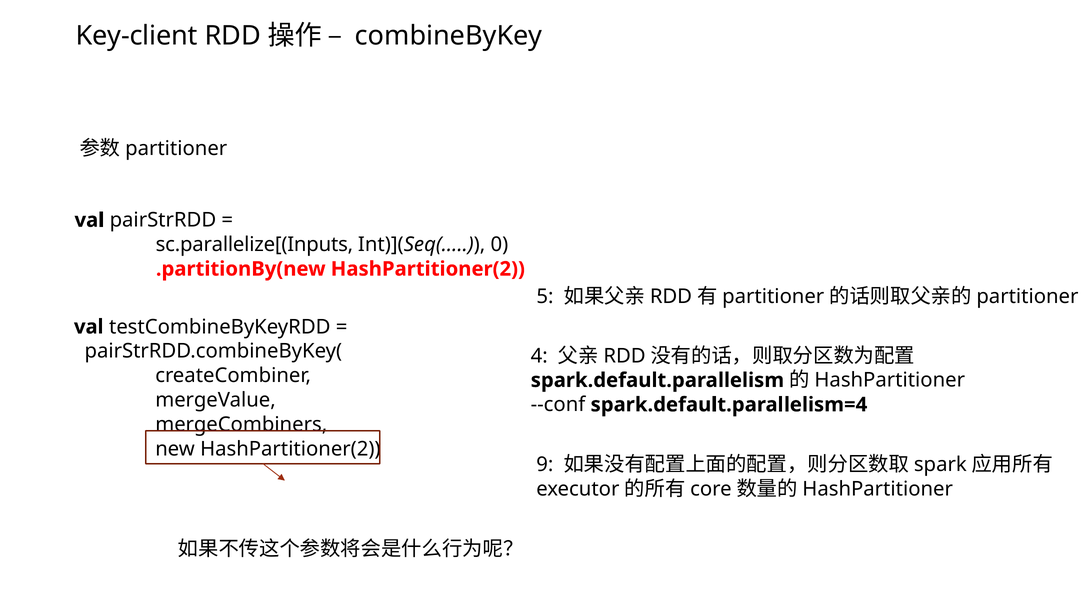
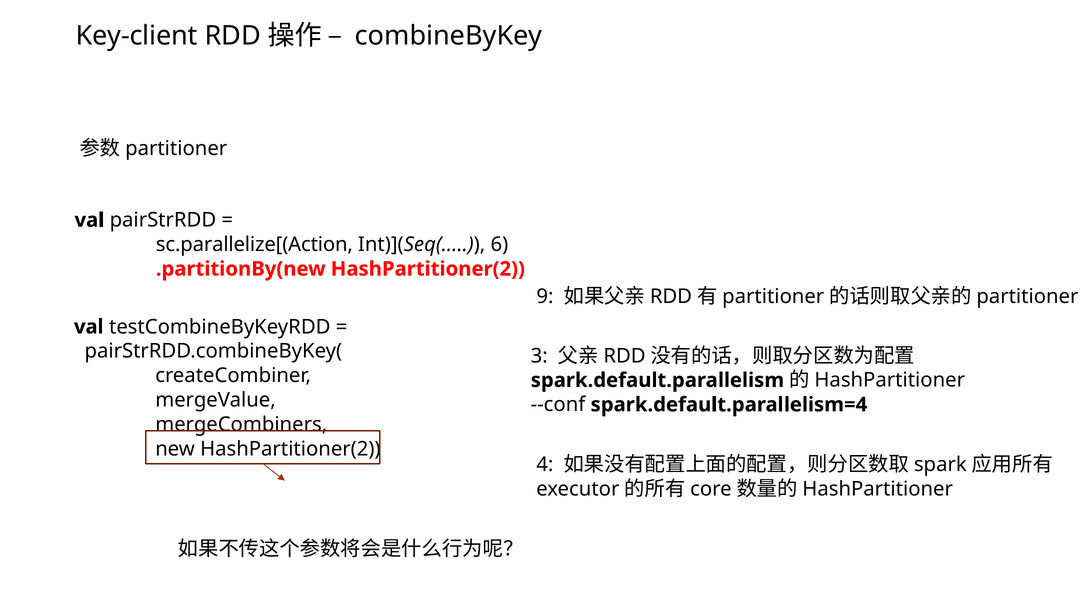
sc.parallelize[(Inputs: sc.parallelize[(Inputs -> sc.parallelize[(Action (254, 244)
0: 0 -> 6 (499, 244)
5: 5 -> 9 (545, 296)
4: 4 -> 3 (539, 356)
9: 9 -> 4 (545, 464)
